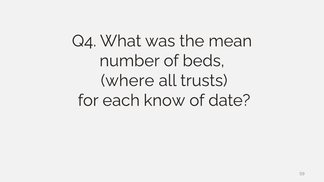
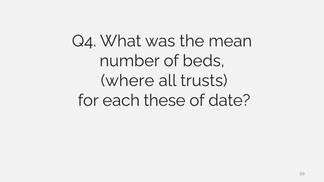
know: know -> these (165, 101)
